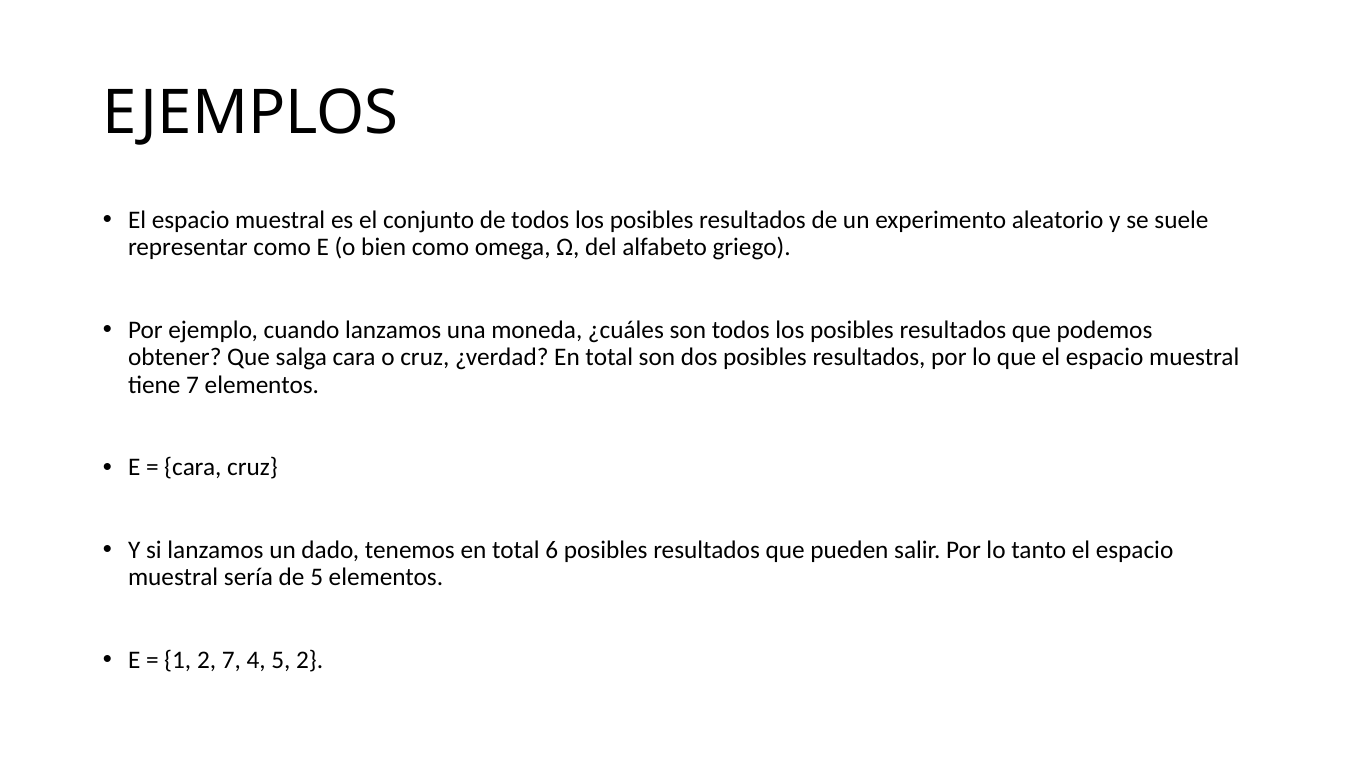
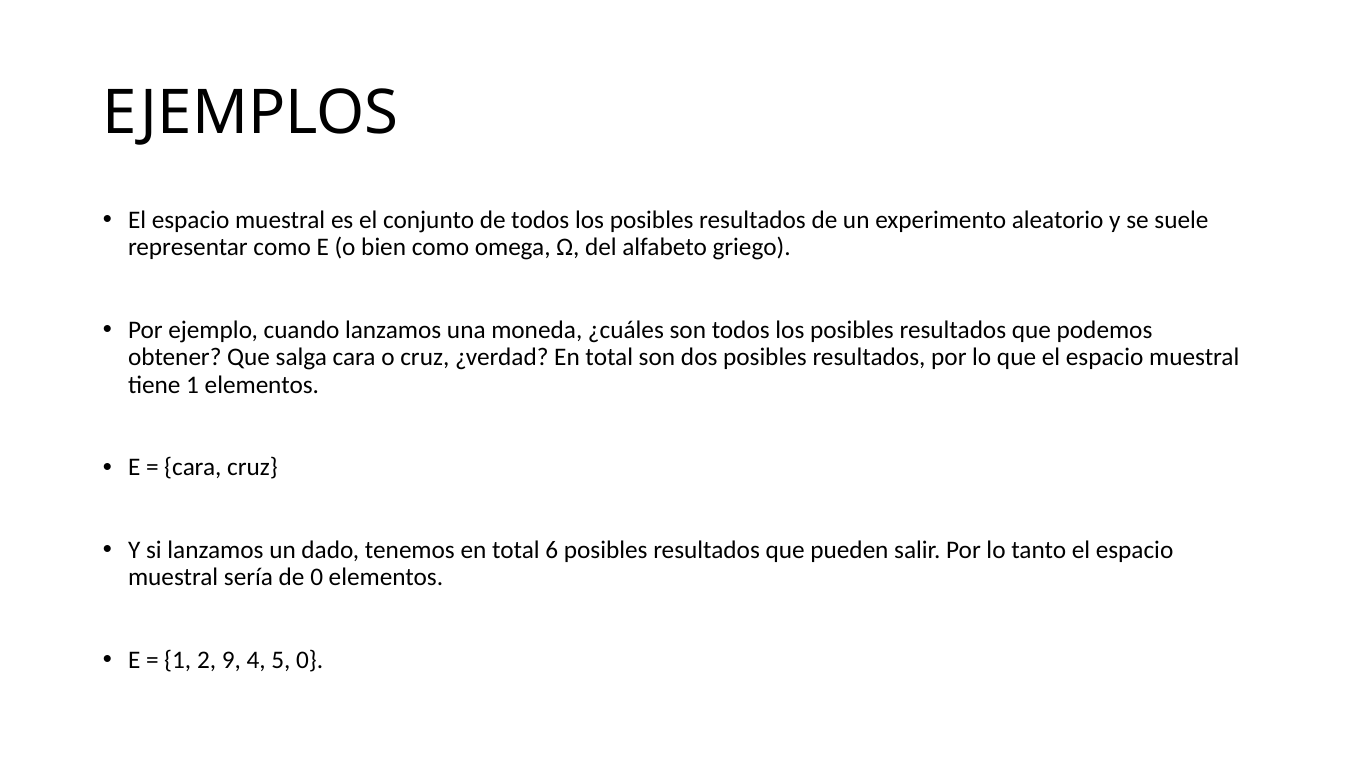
tiene 7: 7 -> 1 (193, 385)
de 5: 5 -> 0 (317, 578)
2 7: 7 -> 9 (231, 660)
5 2: 2 -> 0 (310, 660)
